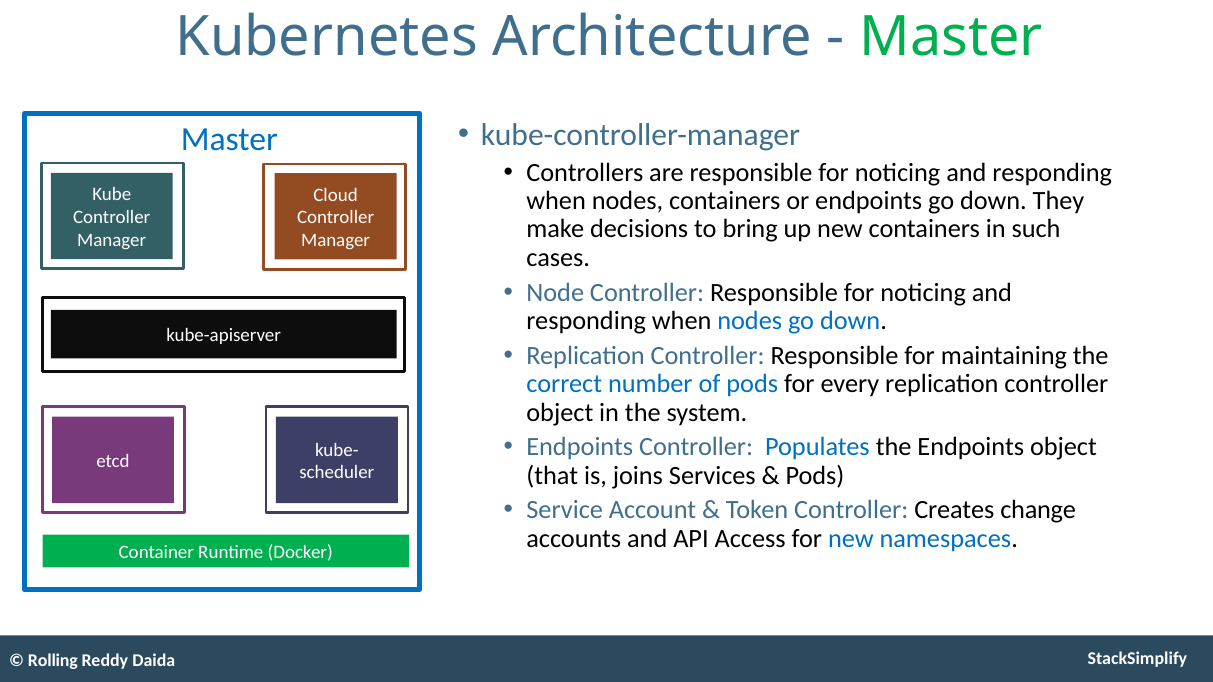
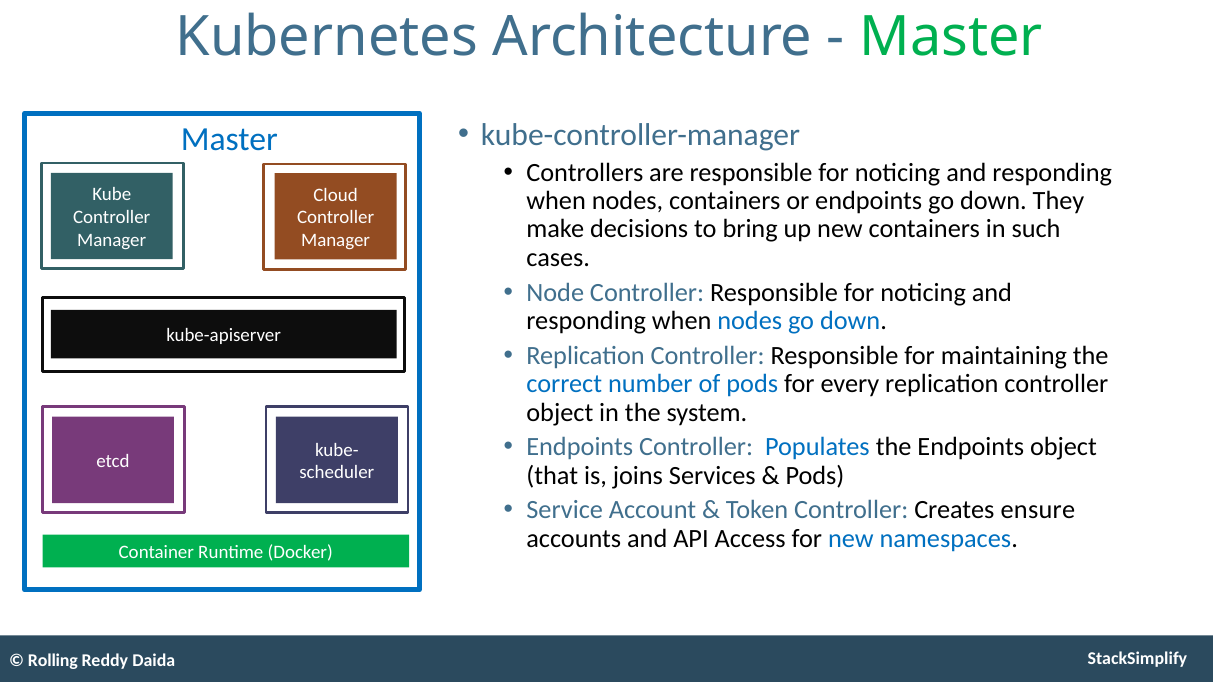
change: change -> ensure (1038, 510)
